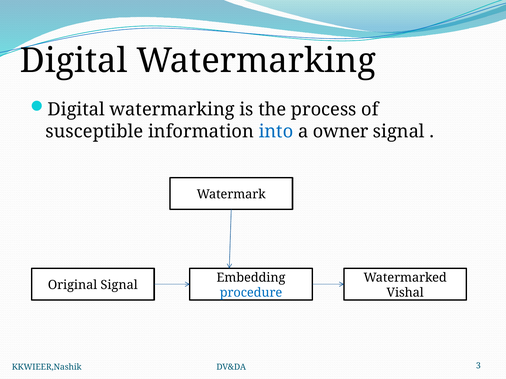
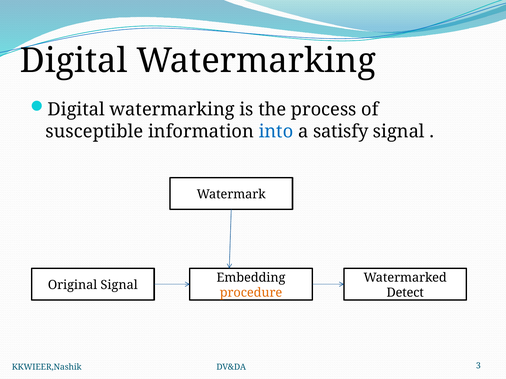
owner: owner -> satisfy (341, 132)
procedure colour: blue -> orange (251, 293)
Vishal: Vishal -> Detect (405, 293)
